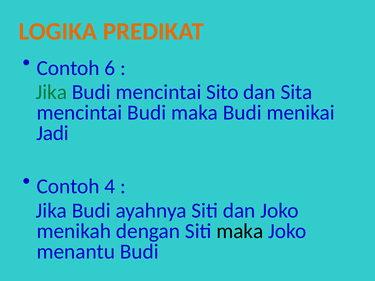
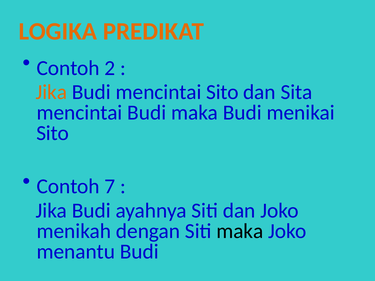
6: 6 -> 2 (110, 68)
Jika colour: green -> orange (51, 92)
Jadi: Jadi -> Sito (53, 133)
4: 4 -> 7 (110, 187)
